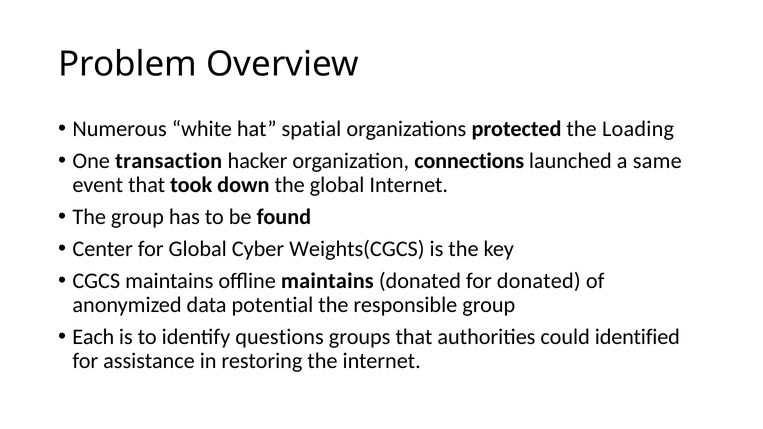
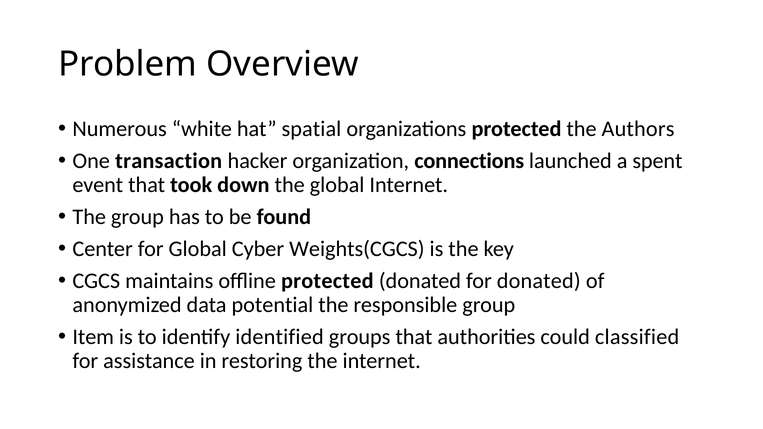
Loading: Loading -> Authors (638, 129)
same: same -> spent (657, 161)
offline maintains: maintains -> protected (327, 281)
Each: Each -> Item (93, 337)
questions: questions -> identified (279, 337)
identified: identified -> classified (637, 337)
